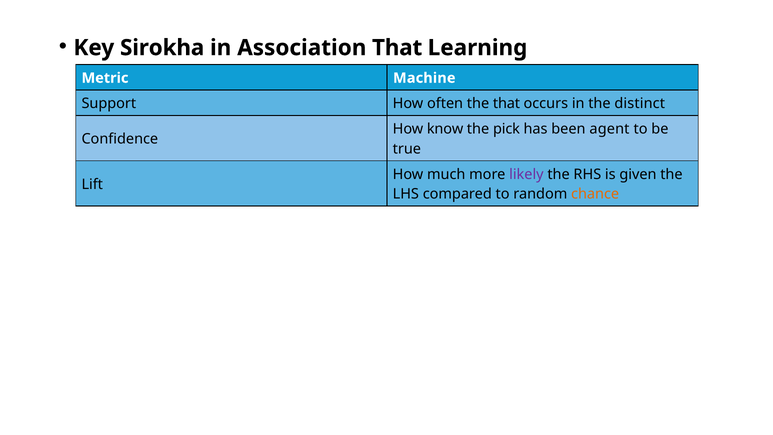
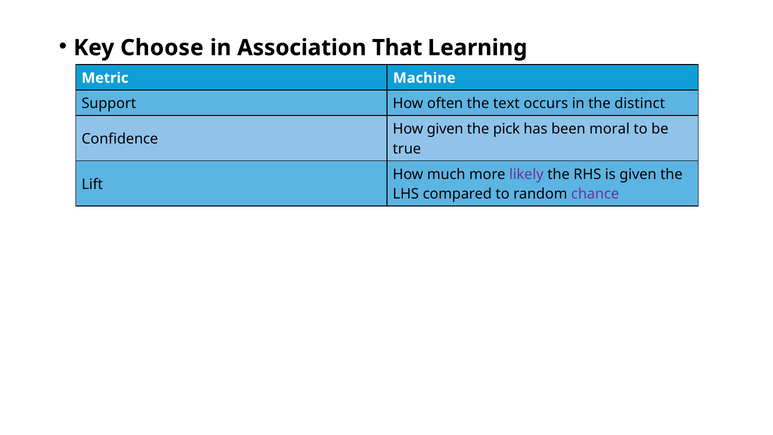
Sirokha: Sirokha -> Choose (162, 48)
the that: that -> text (506, 103)
How know: know -> given (445, 129)
agent: agent -> moral (610, 129)
chance colour: orange -> purple (595, 194)
